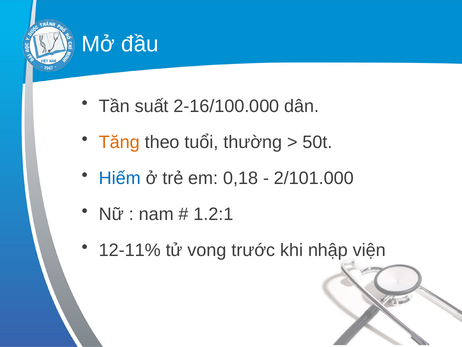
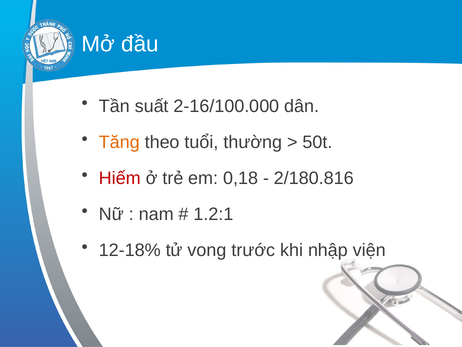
Hiếm colour: blue -> red (120, 178)
2/101.000: 2/101.000 -> 2/180.816 (314, 178)
12-11%: 12-11% -> 12-18% (130, 250)
